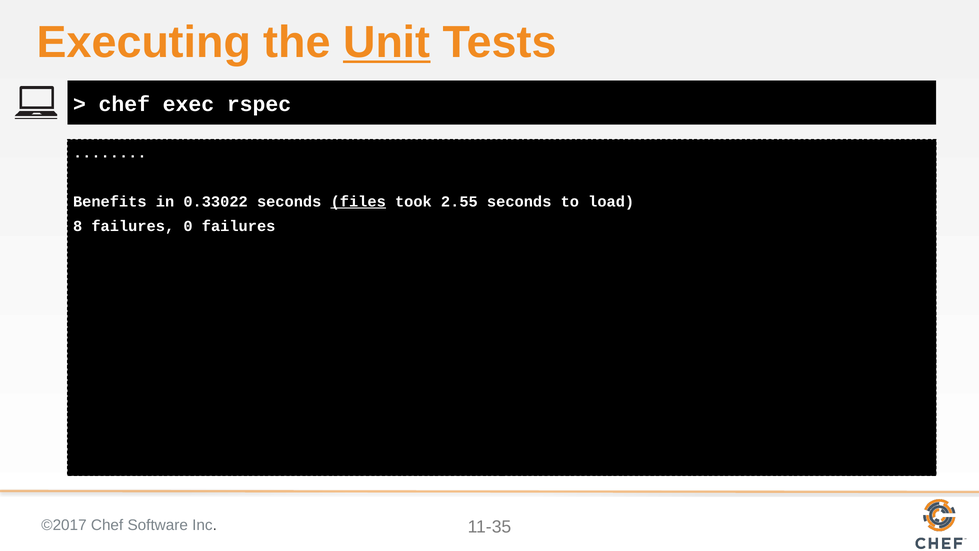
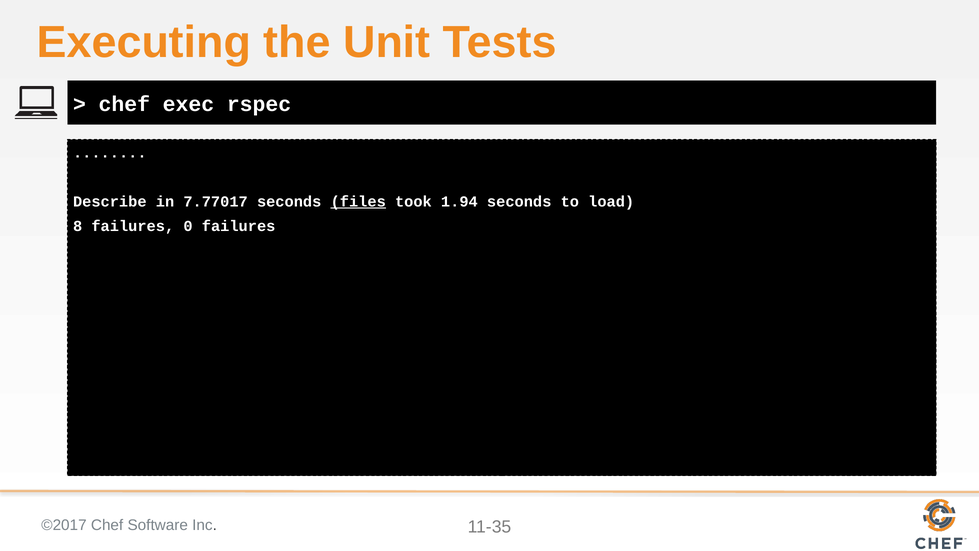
Unit underline: present -> none (387, 42)
Benefits: Benefits -> Describe (110, 201)
0.33022: 0.33022 -> 7.77017 (216, 201)
2.55: 2.55 -> 1.94 (459, 201)
